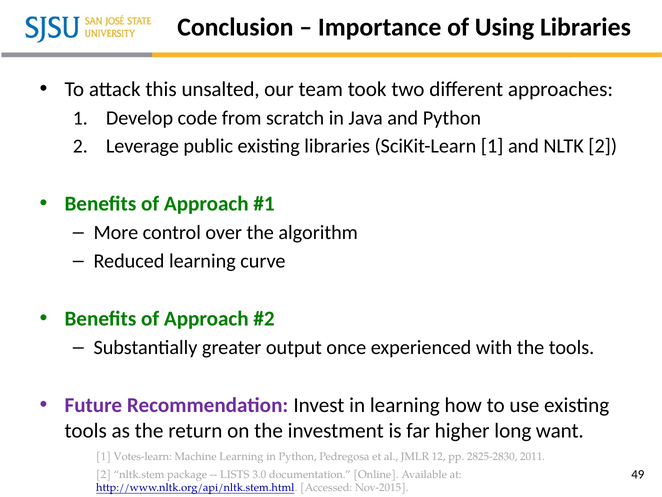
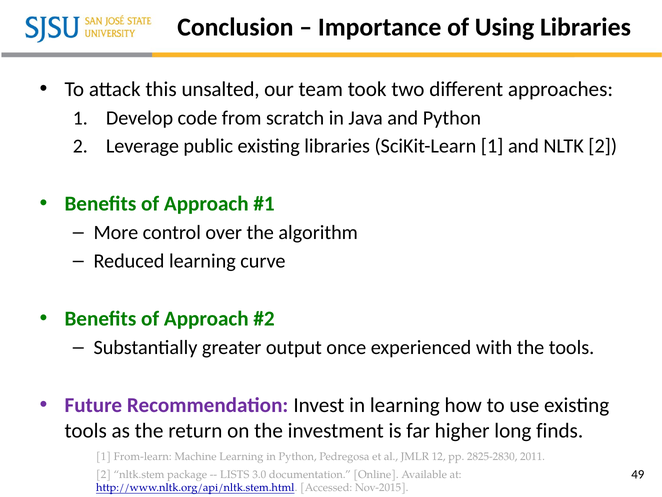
want: want -> finds (560, 430)
Votes-learn: Votes-learn -> From-learn (143, 456)
